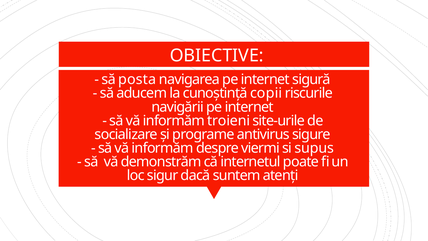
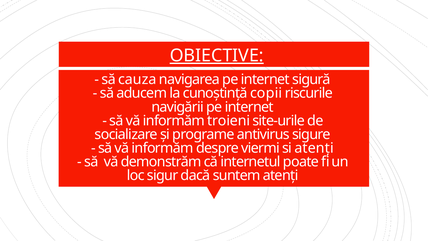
OBIECTIVE underline: none -> present (217, 56)
posta: posta -> cauza (137, 79)
si supus: supus -> atenți (314, 148)
